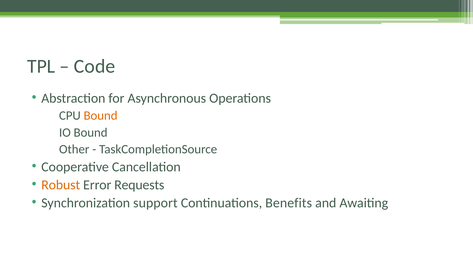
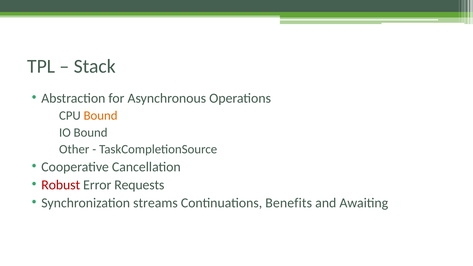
Code: Code -> Stack (95, 66)
Robust colour: orange -> red (61, 185)
support: support -> streams (155, 203)
